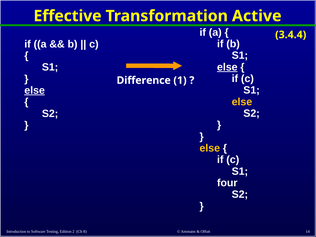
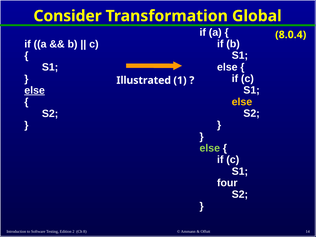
Effective: Effective -> Consider (68, 16)
Active: Active -> Global (257, 16)
3.4.4: 3.4.4 -> 8.0.4 (291, 35)
else underline: present -> none (227, 67)
Difference: Difference -> Illustrated (144, 80)
else colour: yellow -> light green (210, 148)
